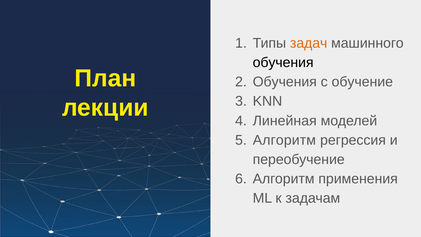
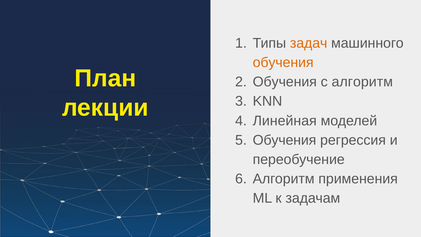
обучения colour: black -> orange (283, 63)
с обучение: обучение -> алгоритм (362, 82)
Алгоритм: Алгоритм -> Обучения (285, 140)
